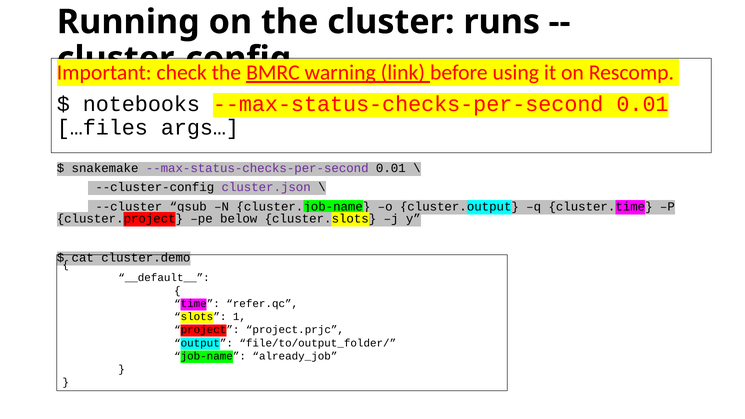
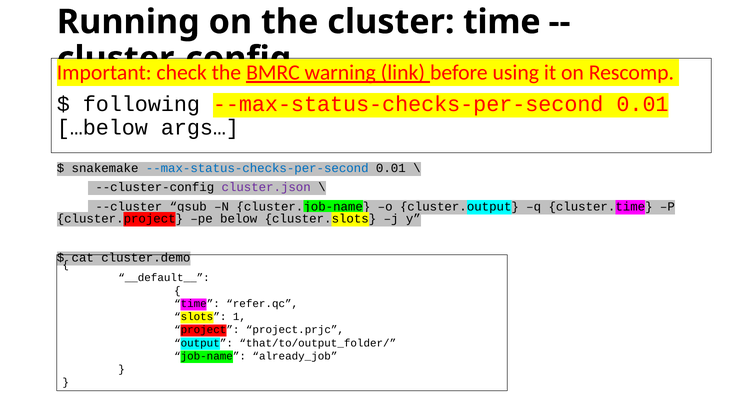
cluster runs: runs -> time (502, 22)
notebooks: notebooks -> following (141, 104)
…files: …files -> …below (102, 127)
--max-status-checks-per-second colour: purple -> blue (257, 168)
file/to/output_folder/: file/to/output_folder/ -> that/to/output_folder/ (318, 343)
